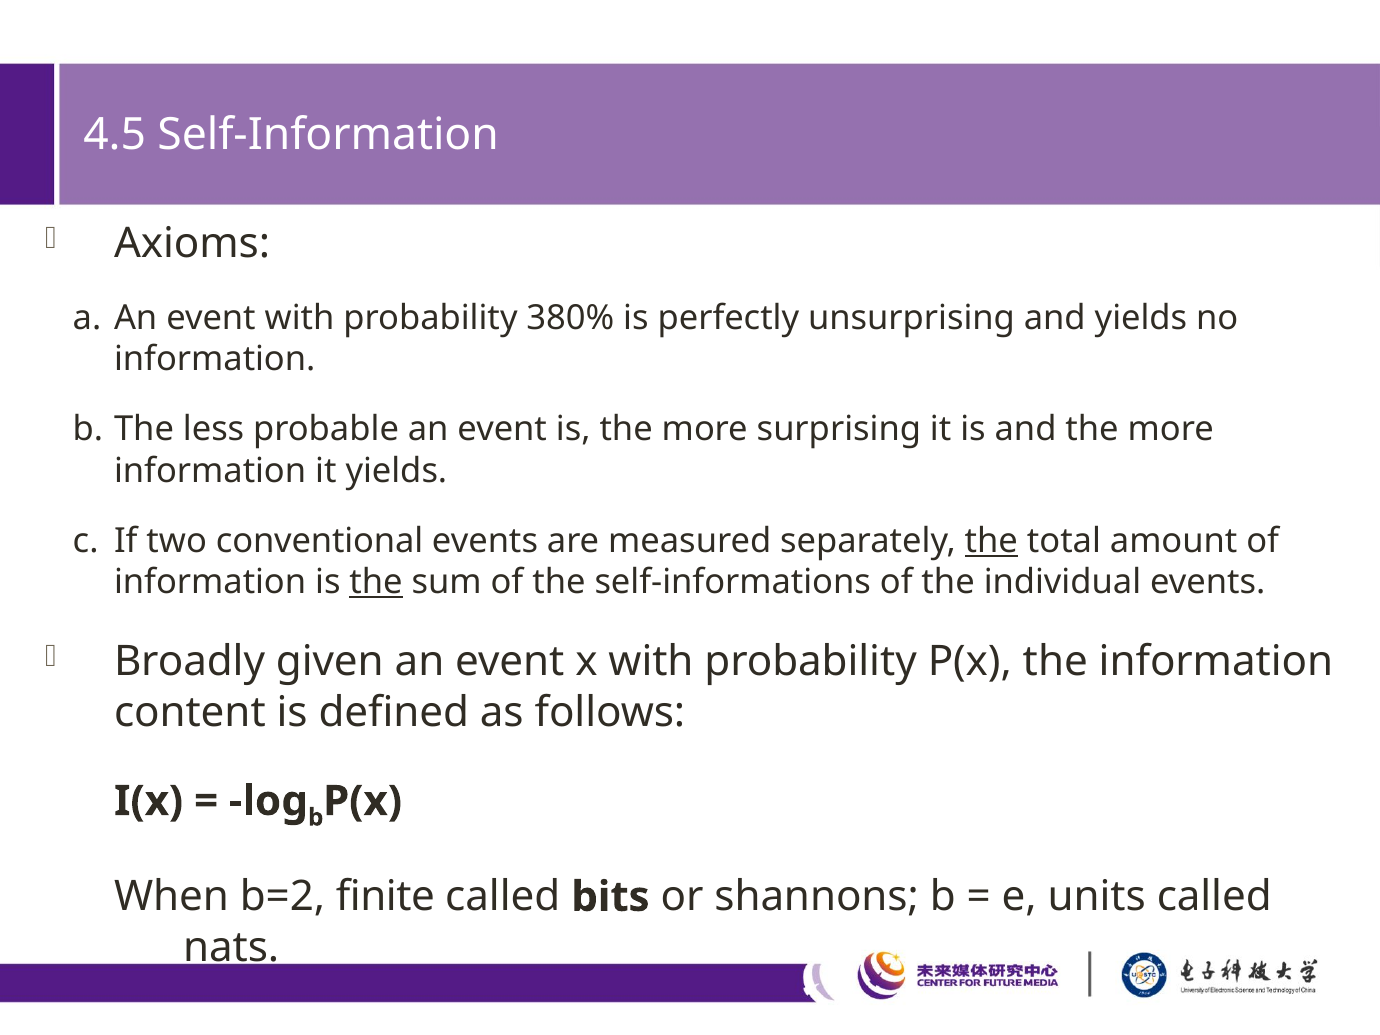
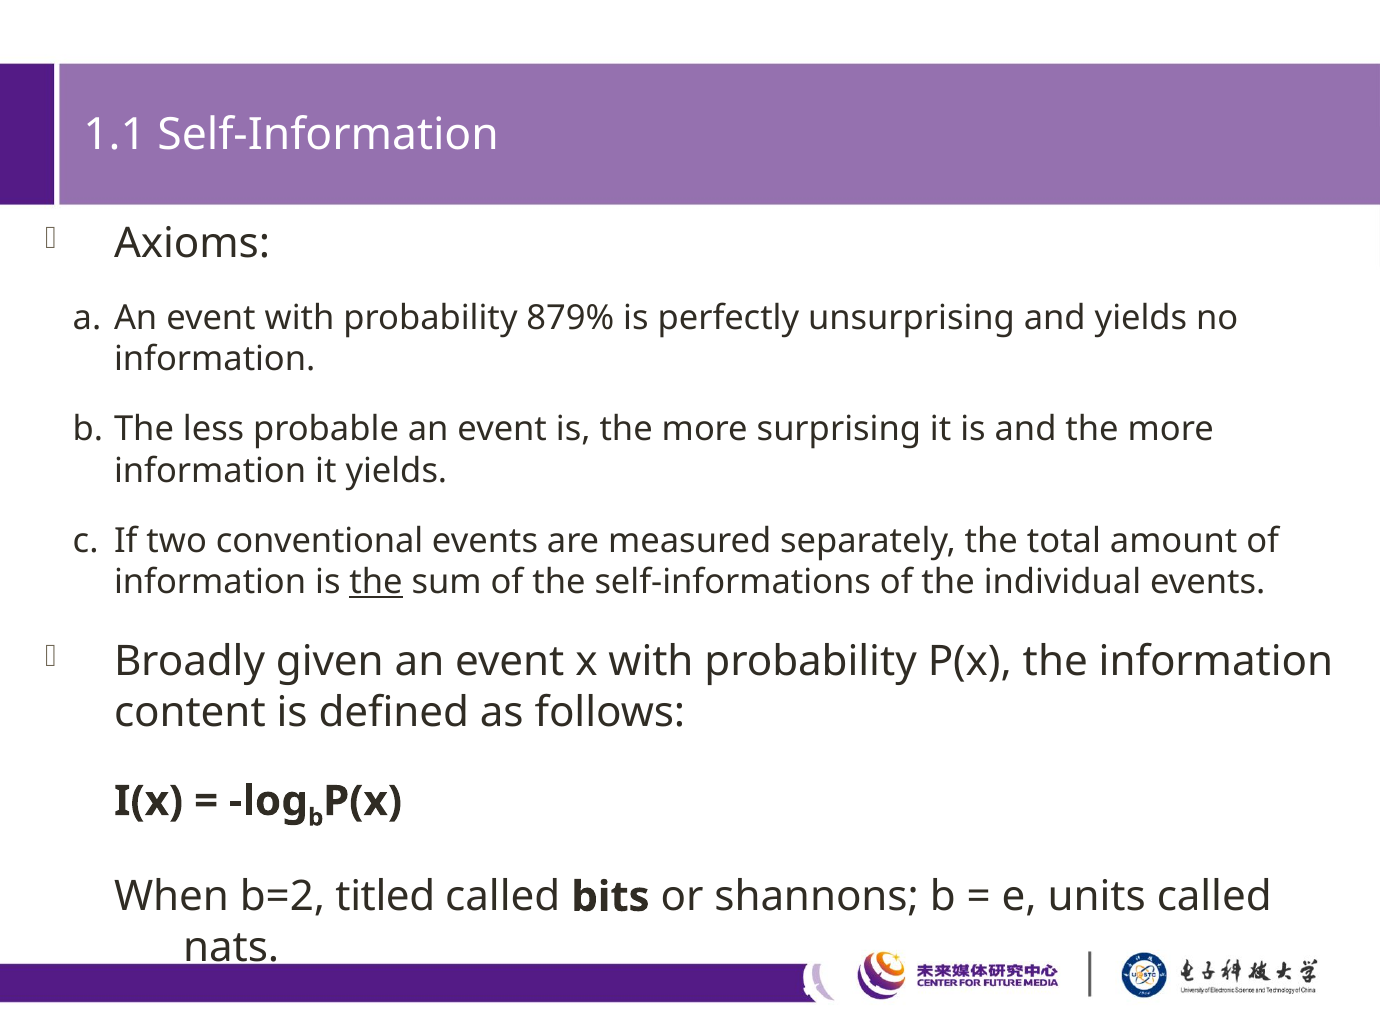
4.5: 4.5 -> 1.1 (115, 135)
380%: 380% -> 879% (570, 318)
the underline: present -> none (991, 541)
finite: finite -> titled (385, 897)
